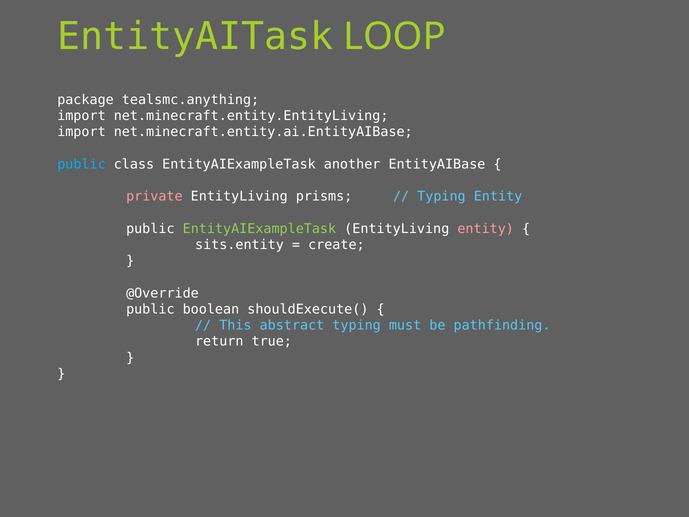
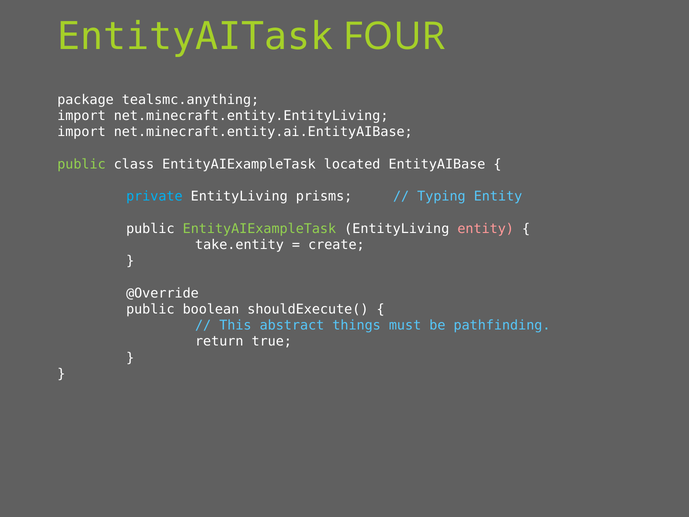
LOOP: LOOP -> FOUR (394, 36)
public colour: light blue -> light green (81, 164)
another: another -> located (352, 164)
private colour: pink -> light blue (154, 196)
sits.entity: sits.entity -> take.entity (239, 245)
abstract typing: typing -> things (357, 325)
